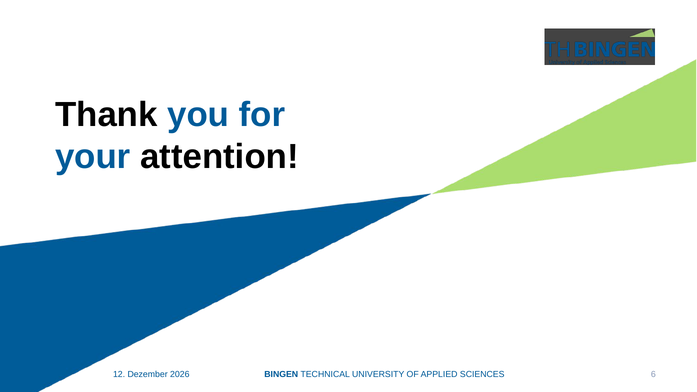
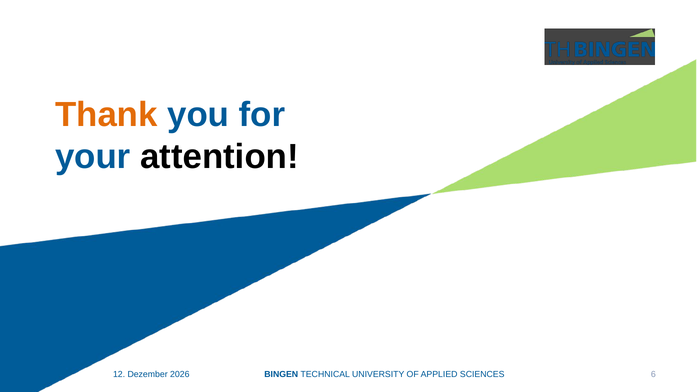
Thank colour: black -> orange (106, 115)
